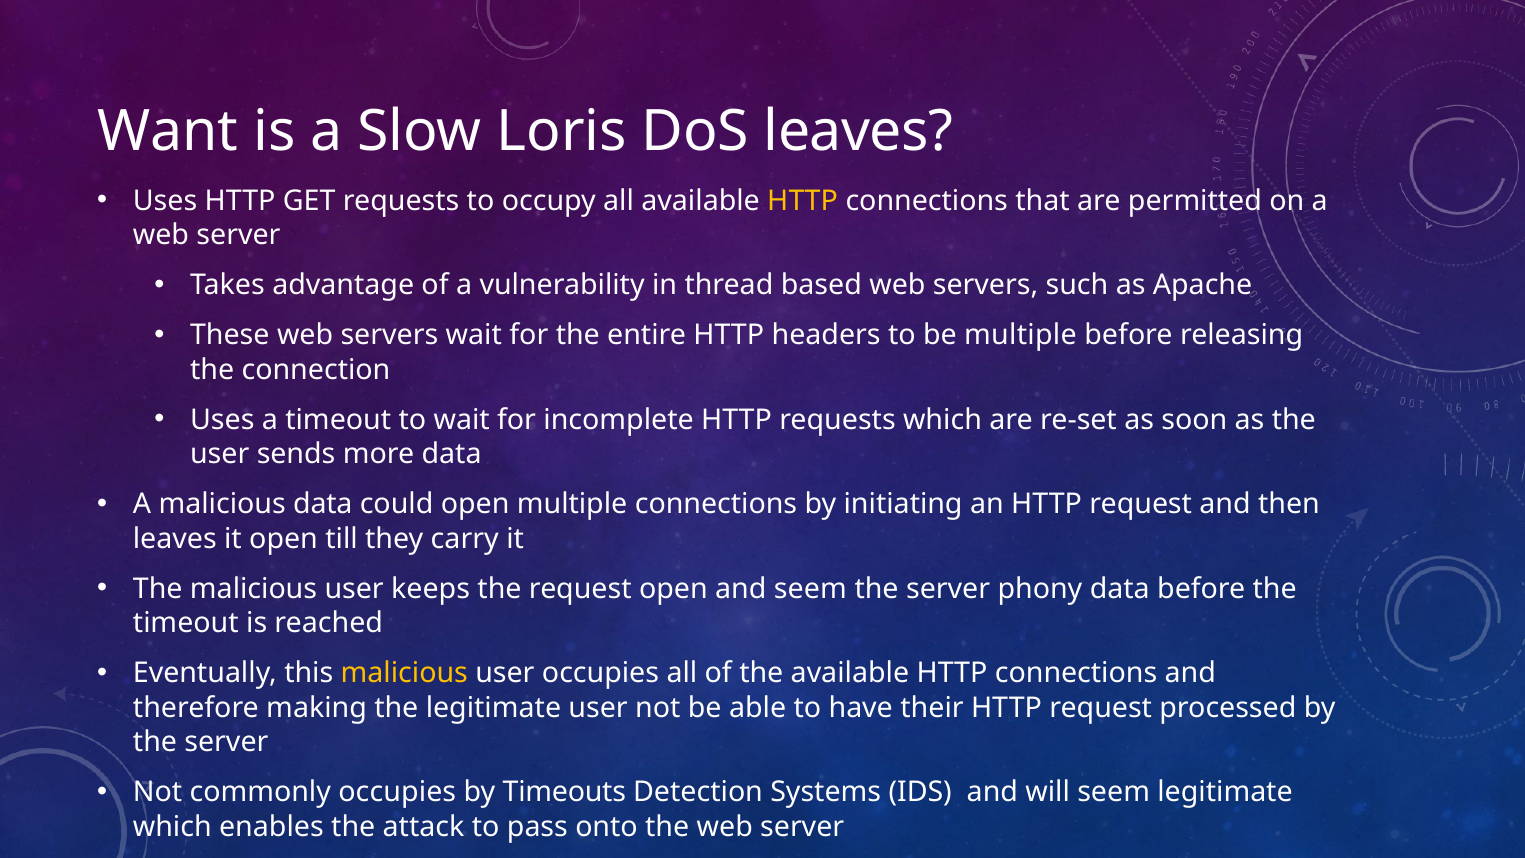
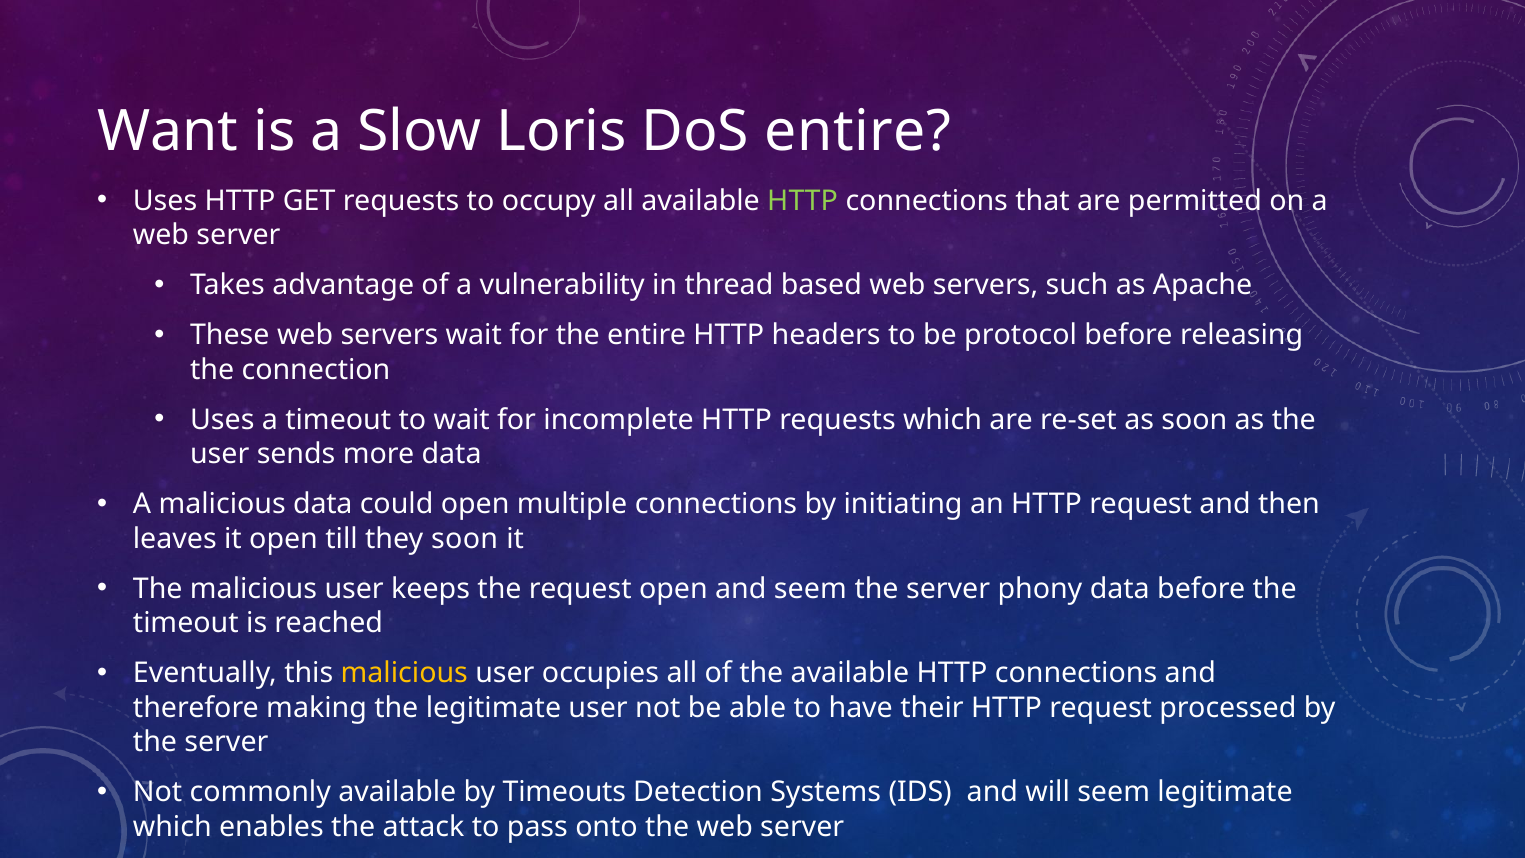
DoS leaves: leaves -> entire (858, 132)
HTTP colour: yellow -> light green (803, 201)
be multiple: multiple -> protocol (1021, 335)
they carry: carry -> soon (465, 539)
commonly occupies: occupies -> available (397, 792)
